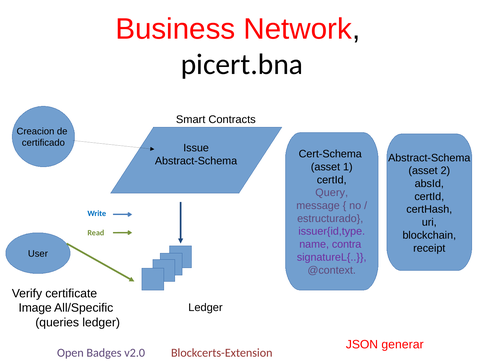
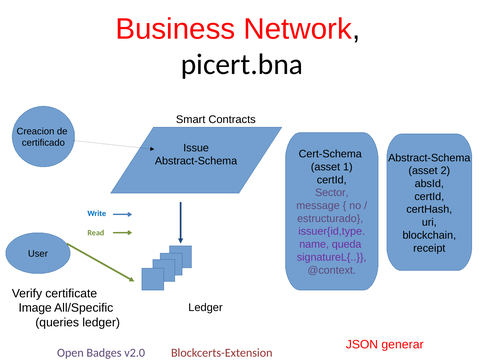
Query: Query -> Sector (332, 193)
contra: contra -> queda (347, 244)
